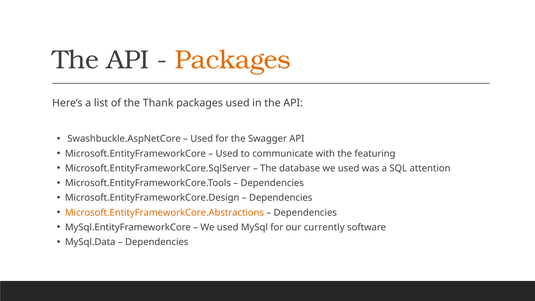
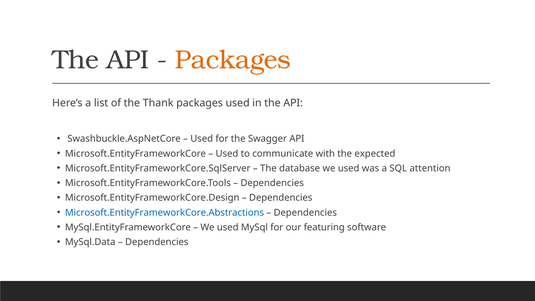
featuring: featuring -> expected (375, 154)
Microsoft.EntityFrameworkCore.Abstractions colour: orange -> blue (165, 213)
currently: currently -> featuring (324, 227)
